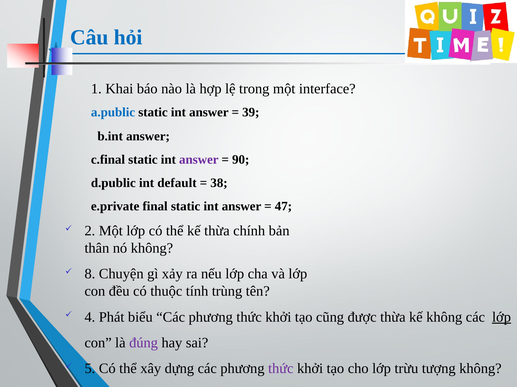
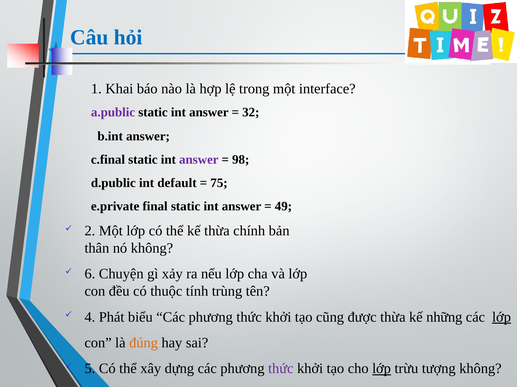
a.public colour: blue -> purple (113, 112)
39: 39 -> 32 (251, 112)
90: 90 -> 98 (241, 160)
38: 38 -> 75 (219, 183)
47: 47 -> 49 (283, 207)
8: 8 -> 6 (90, 274)
kế không: không -> những (444, 318)
đúng colour: purple -> orange (144, 343)
lớp underline: none -> present (382, 369)
